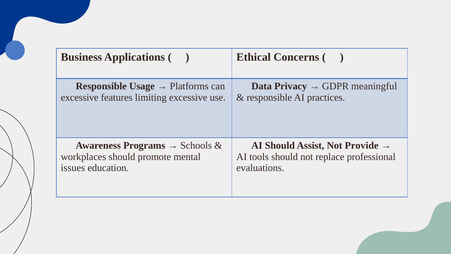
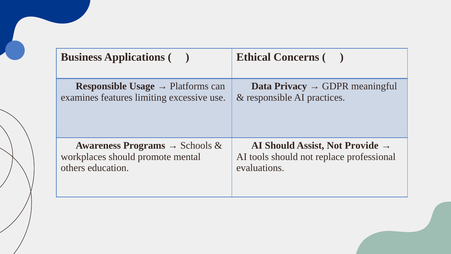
excessive: excessive -> examines (80, 97)
issues: issues -> others (73, 168)
